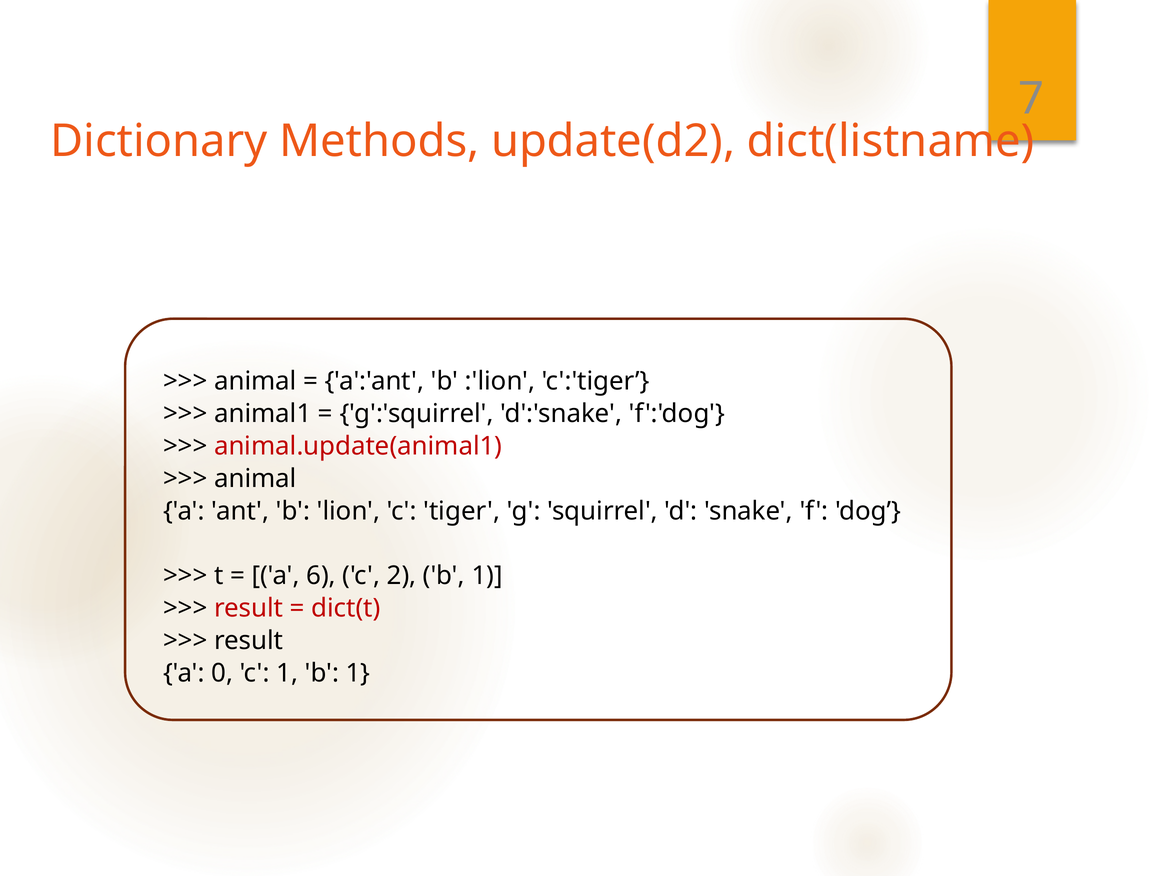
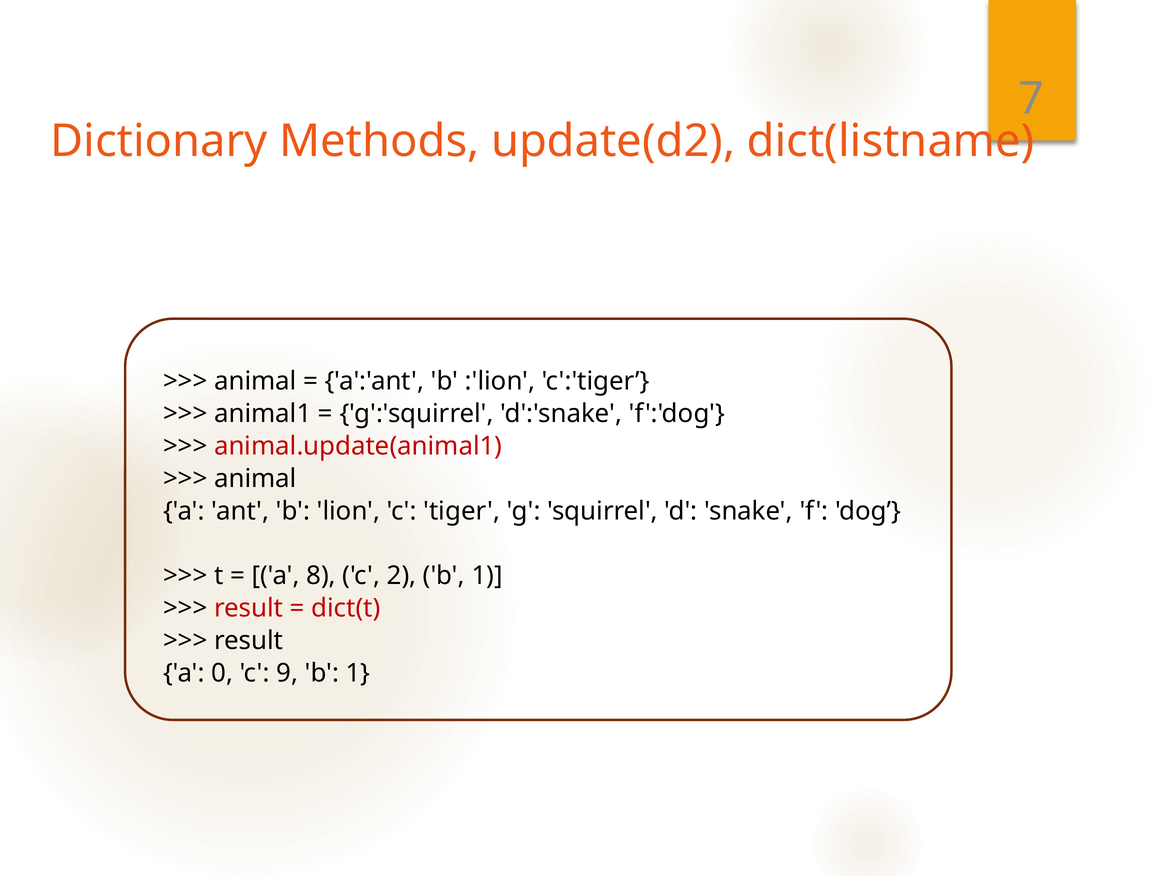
6: 6 -> 8 (321, 575)
c 1: 1 -> 9 (287, 673)
